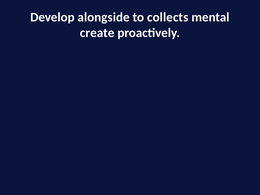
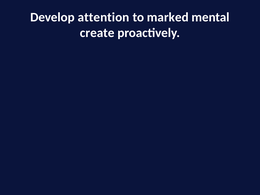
alongside: alongside -> attention (104, 17)
collects: collects -> marked (168, 17)
